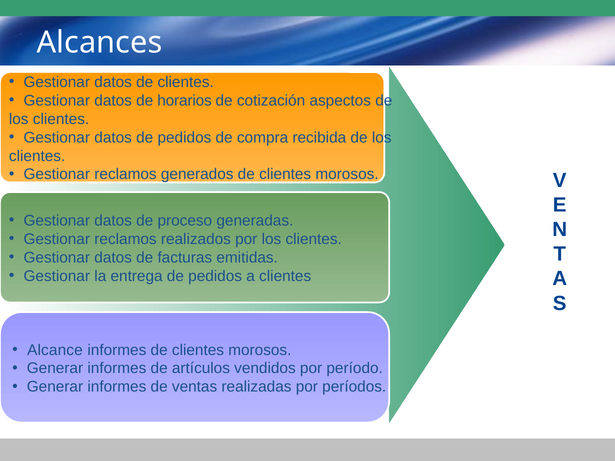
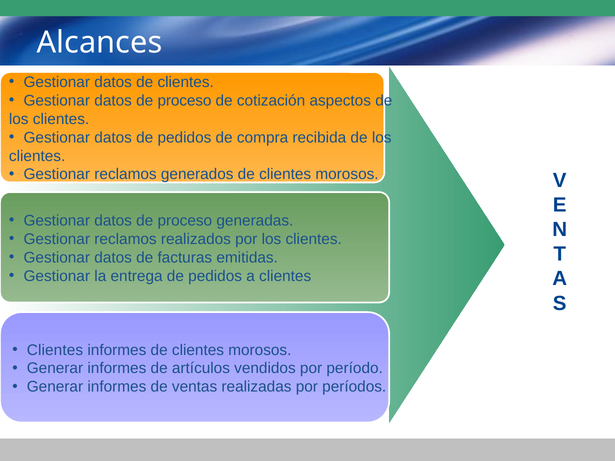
horarios: horarios -> proceso (184, 101)
Alcance: Alcance -> Clientes (55, 350)
